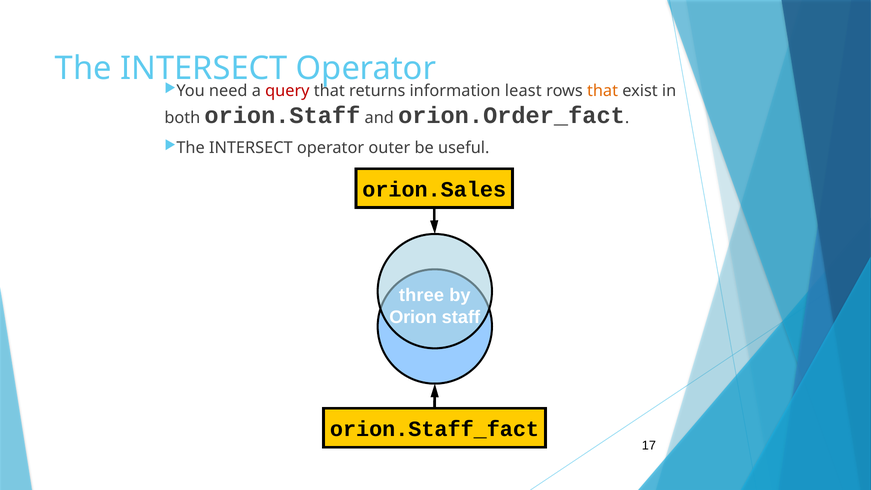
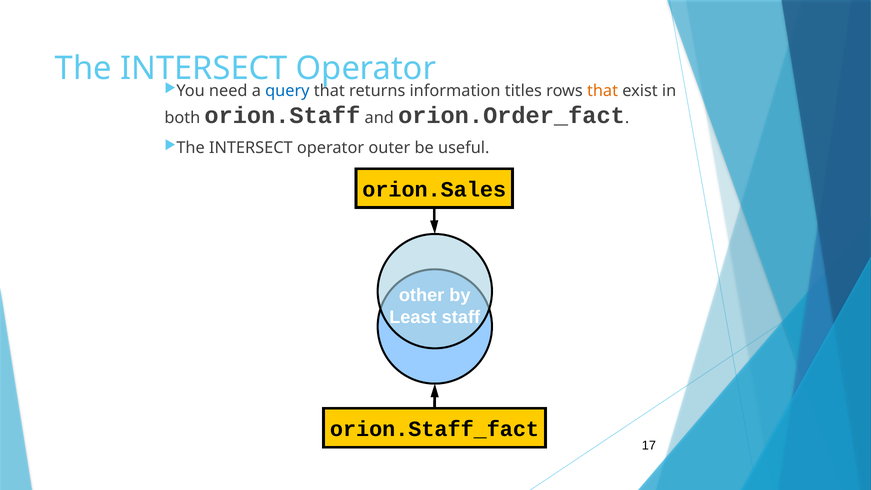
query colour: red -> blue (287, 91)
least: least -> titles (523, 91)
three: three -> other (422, 295)
Orion: Orion -> Least (413, 317)
